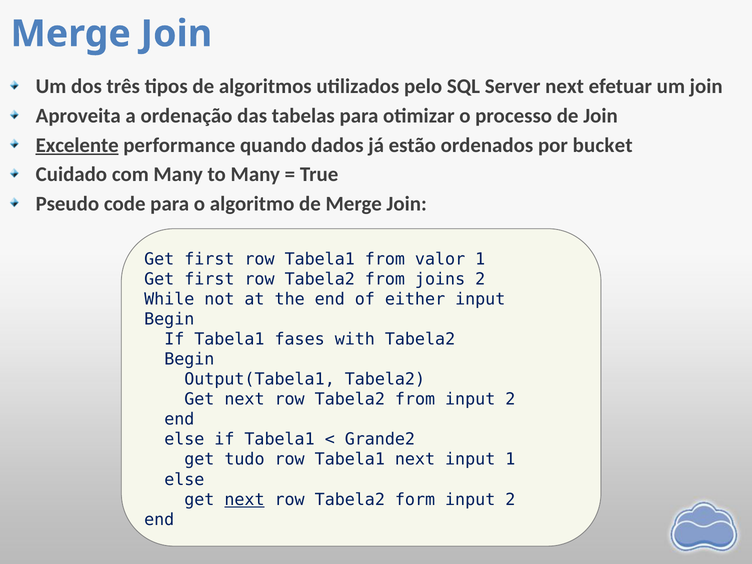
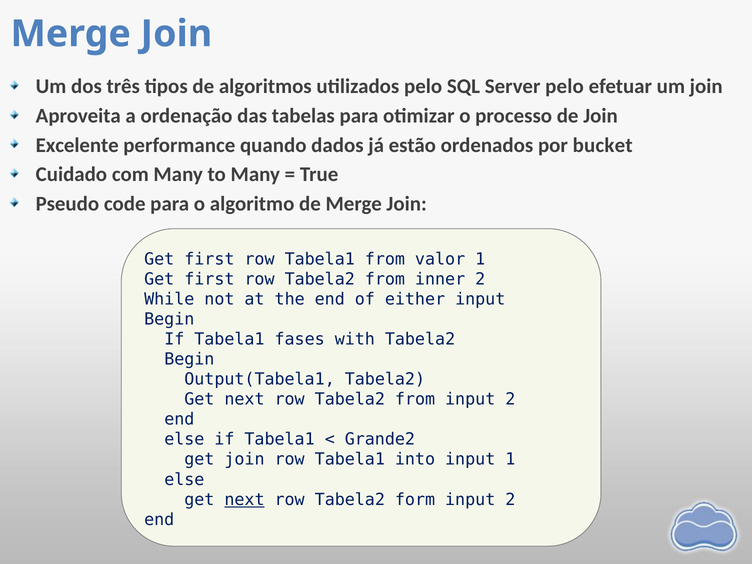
Server next: next -> pelo (564, 87)
Excelente underline: present -> none (77, 145)
joins: joins -> inner (440, 279)
get tudo: tudo -> join (245, 459)
Tabela1 next: next -> into (415, 459)
